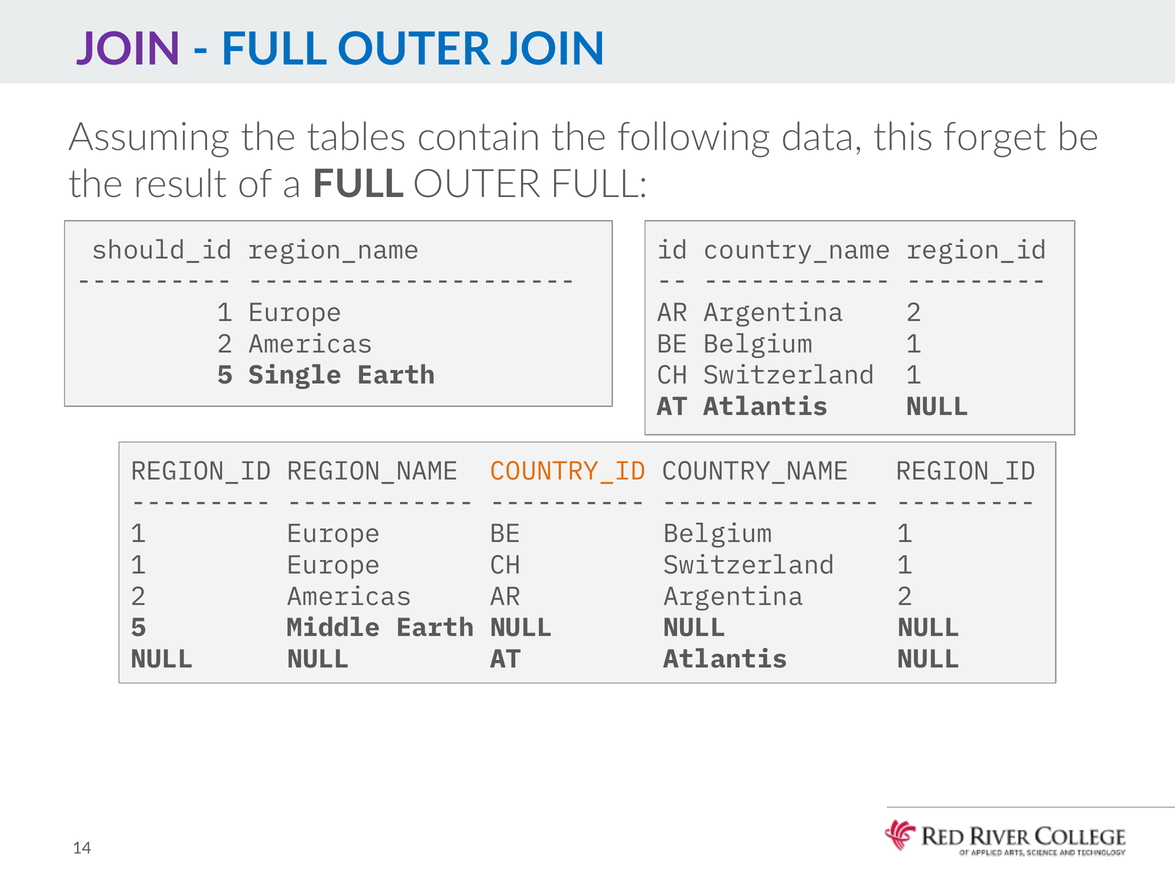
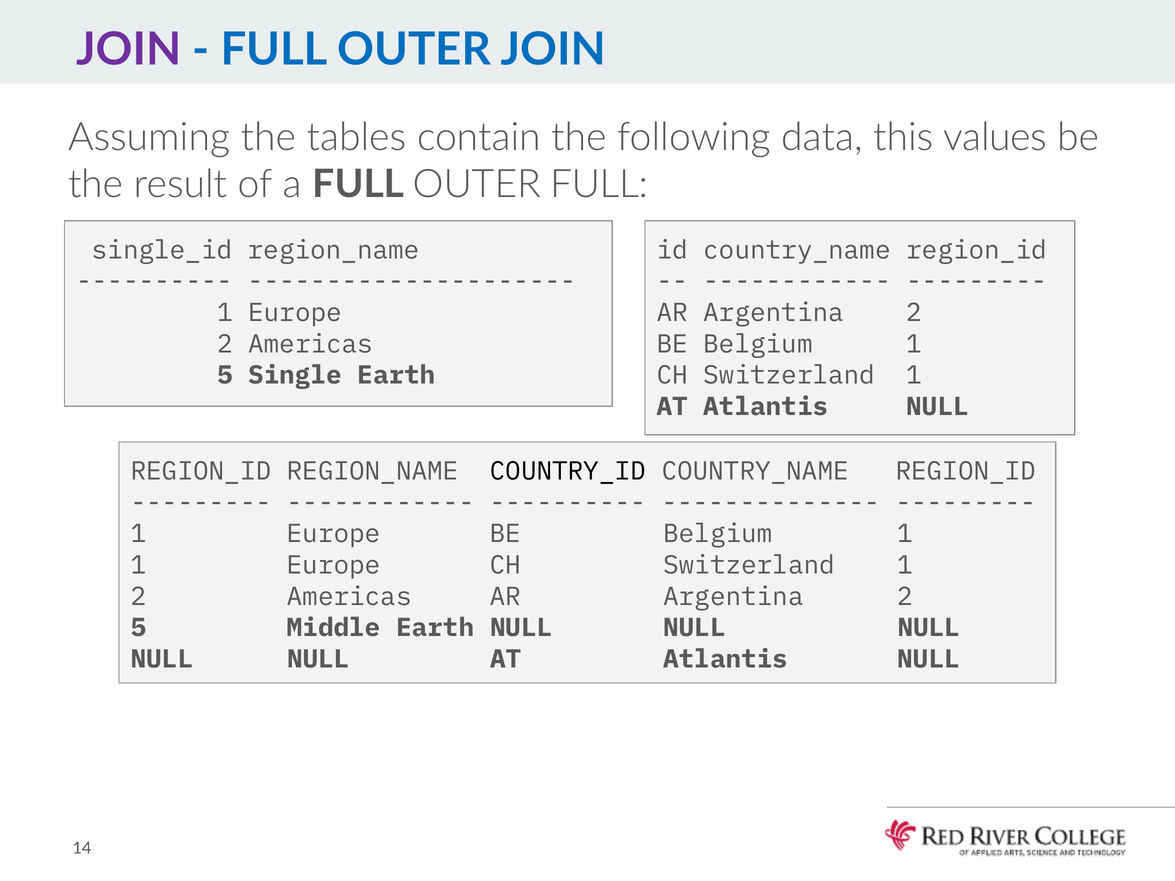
forget: forget -> values (995, 137)
should_id: should_id -> single_id (162, 250)
COUNTRY_ID colour: orange -> black (568, 471)
